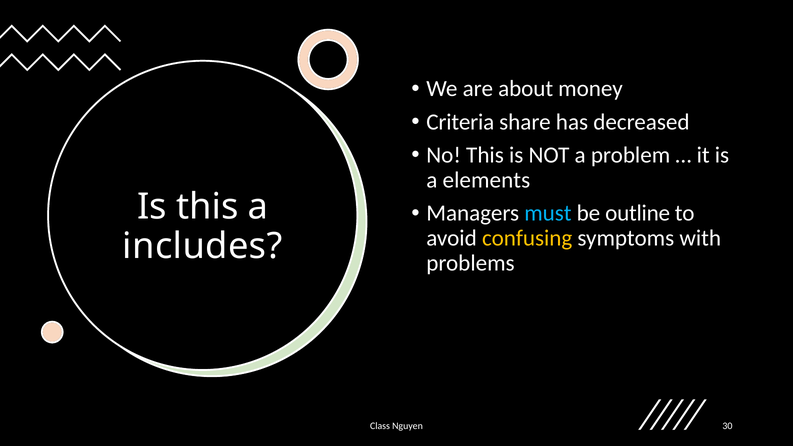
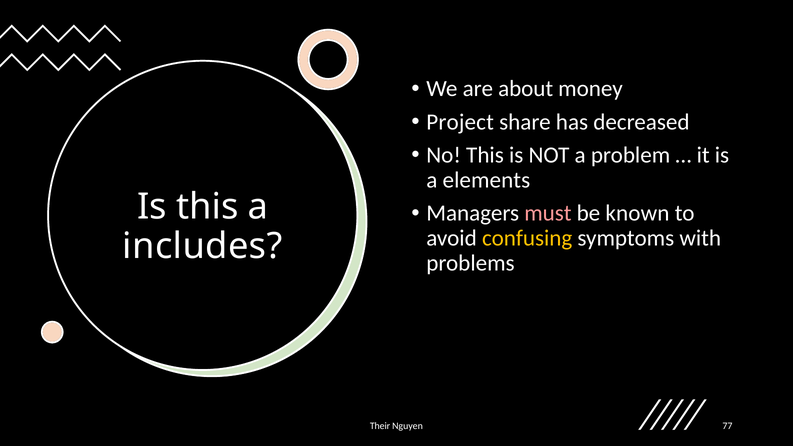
Criteria: Criteria -> Project (460, 122)
must colour: light blue -> pink (548, 213)
outline: outline -> known (637, 213)
Class: Class -> Their (380, 426)
30: 30 -> 77 (727, 426)
